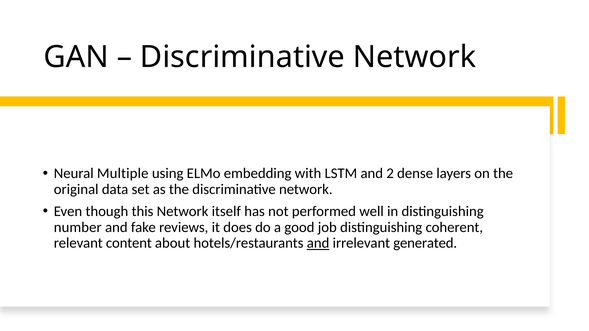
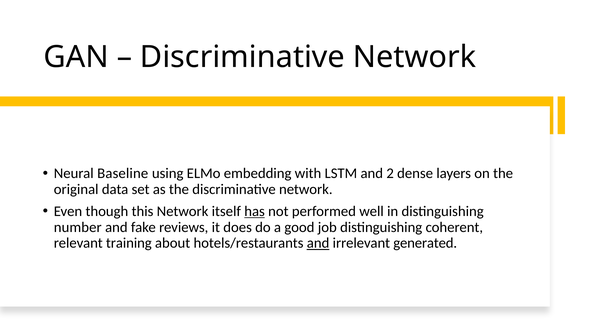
Multiple: Multiple -> Baseline (123, 174)
has underline: none -> present (255, 212)
content: content -> training (129, 243)
